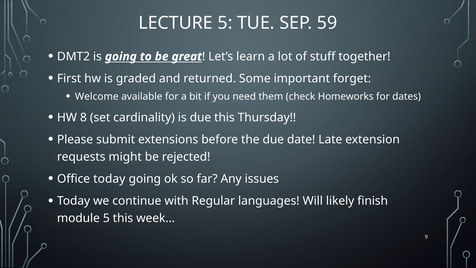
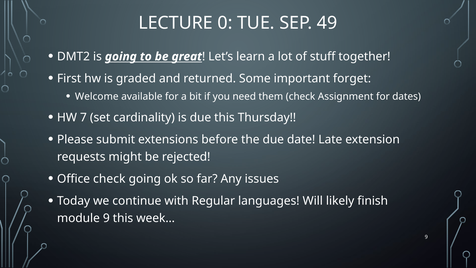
LECTURE 5: 5 -> 0 (225, 23)
59: 59 -> 49 (327, 23)
Homeworks: Homeworks -> Assignment (346, 96)
8: 8 -> 7 (83, 117)
Office today: today -> check (109, 179)
module 5: 5 -> 9 (106, 218)
